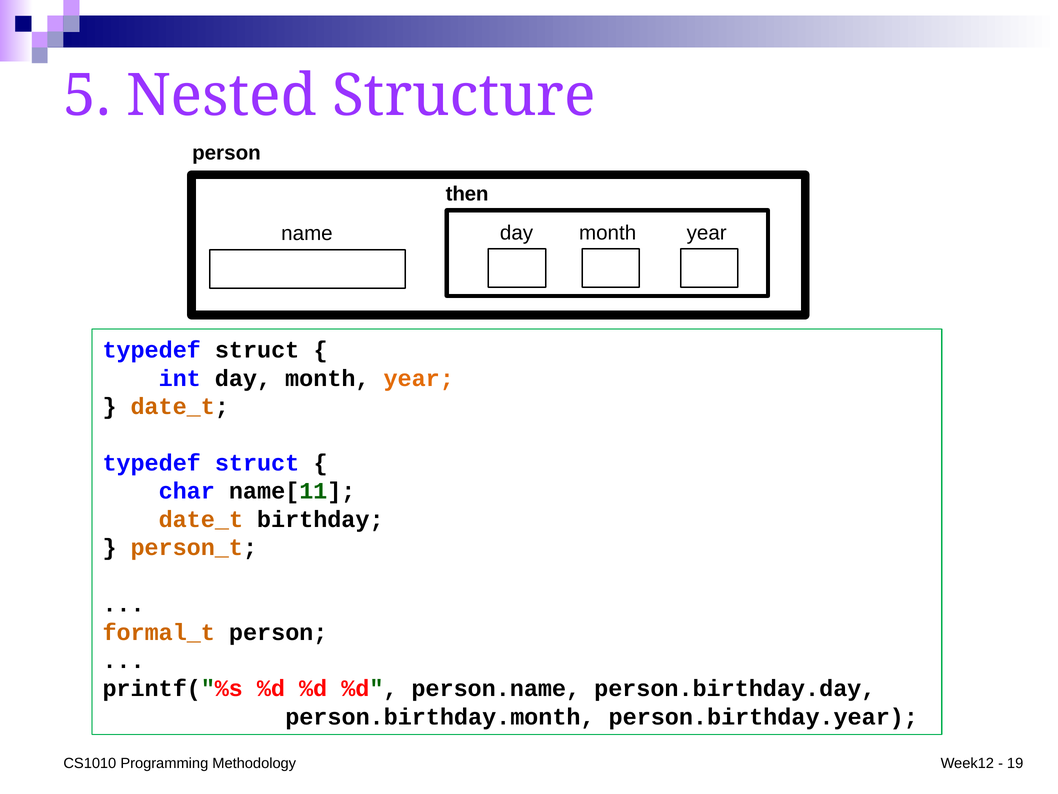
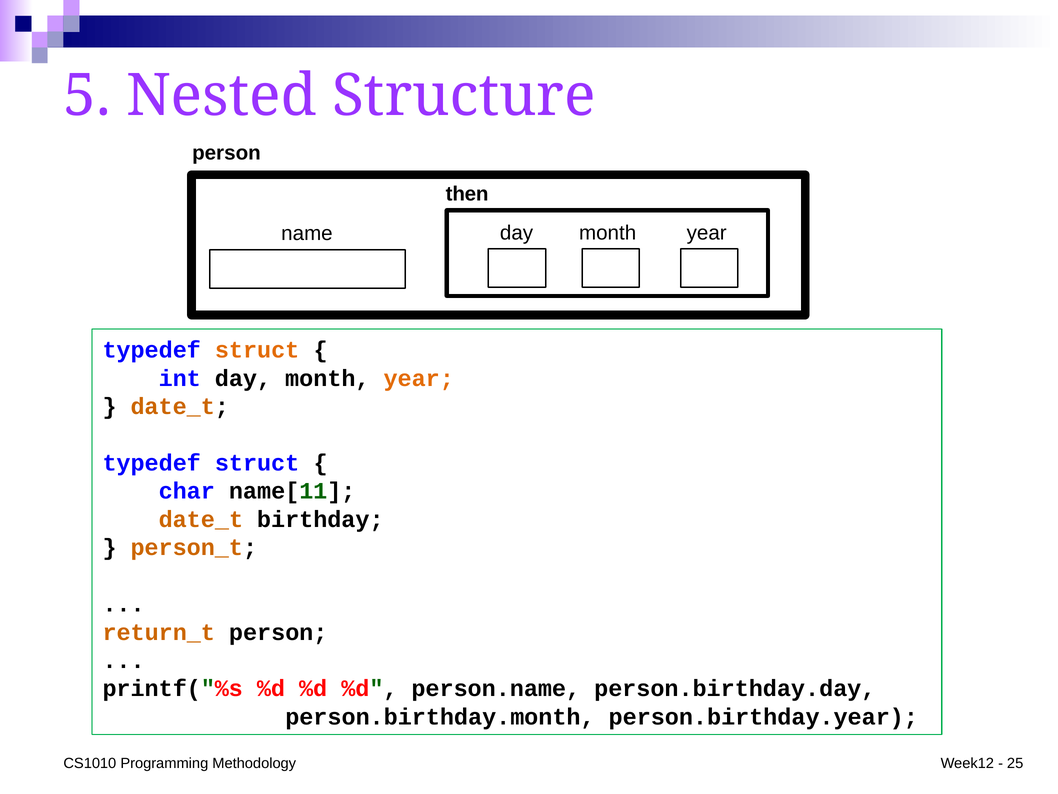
struct colour: black -> orange (257, 350)
formal_t: formal_t -> return_t (159, 632)
19: 19 -> 25 (1015, 763)
